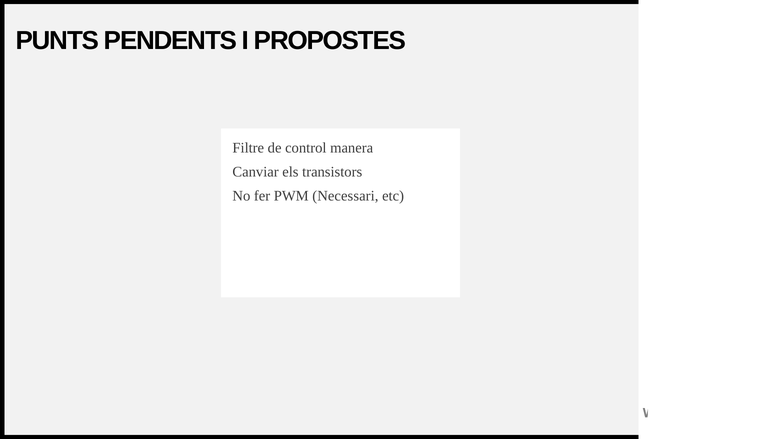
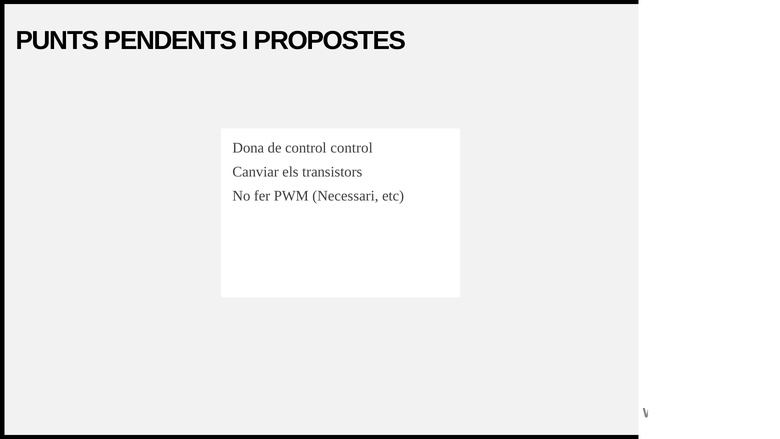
Filtre: Filtre -> Dona (248, 148)
control manera: manera -> control (352, 148)
